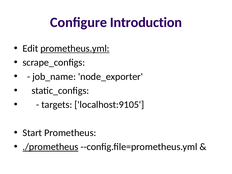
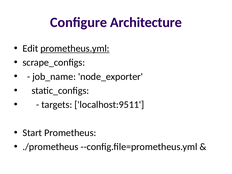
Introduction: Introduction -> Architecture (146, 22)
localhost:9105: localhost:9105 -> localhost:9511 (109, 105)
./prometheus underline: present -> none (51, 147)
